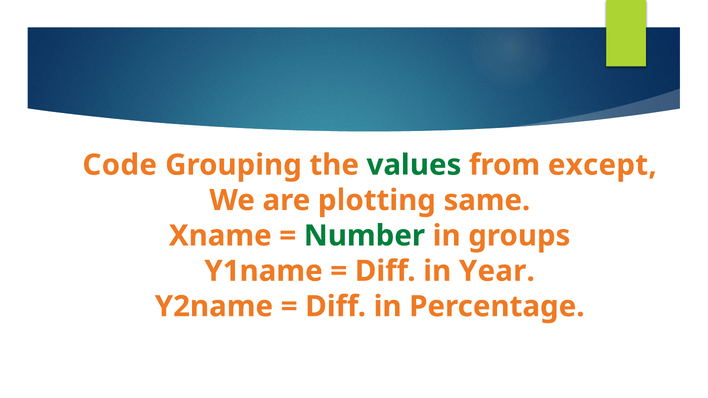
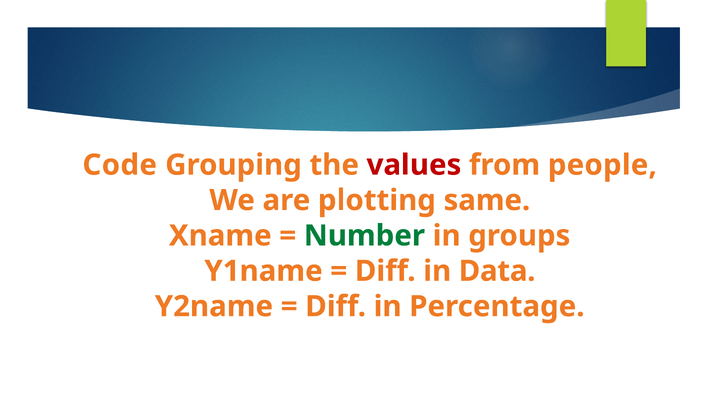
values colour: green -> red (414, 165)
except: except -> people (602, 165)
Year: Year -> Data (497, 271)
